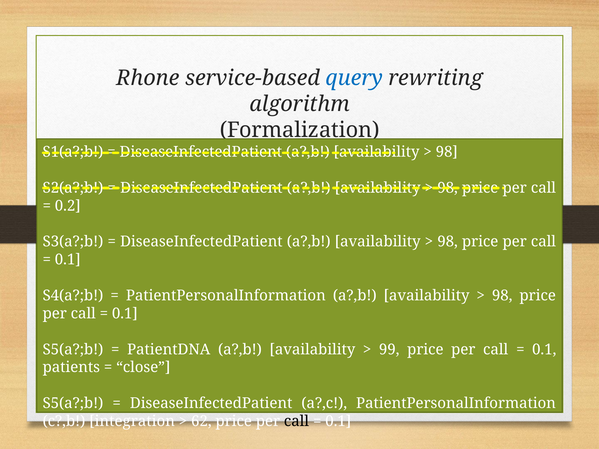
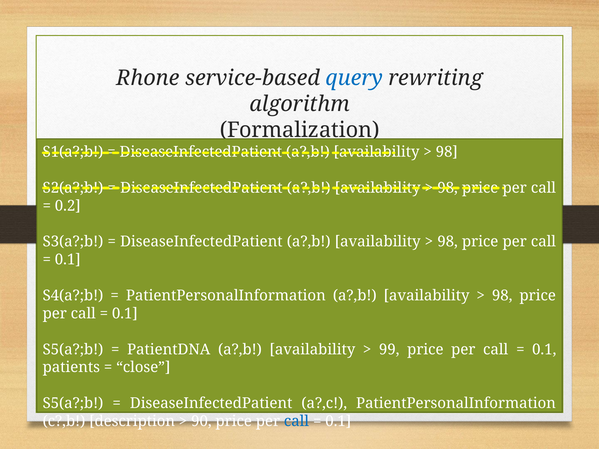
integration: integration -> description (132, 422)
62: 62 -> 90 (201, 422)
call colour: black -> blue (296, 422)
